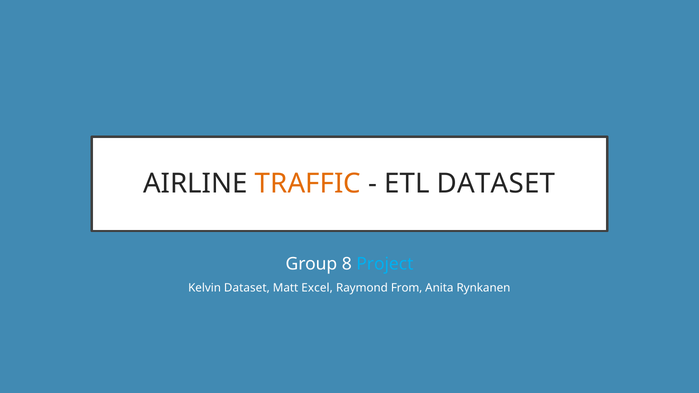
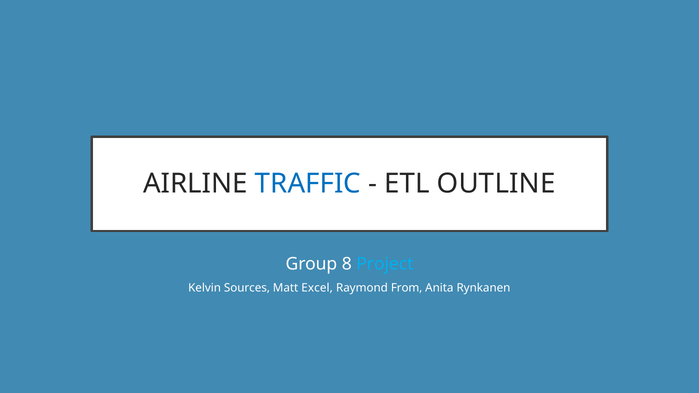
TRAFFIC colour: orange -> blue (308, 184)
ETL DATASET: DATASET -> OUTLINE (496, 184)
Kelvin Dataset: Dataset -> Sources (247, 288)
